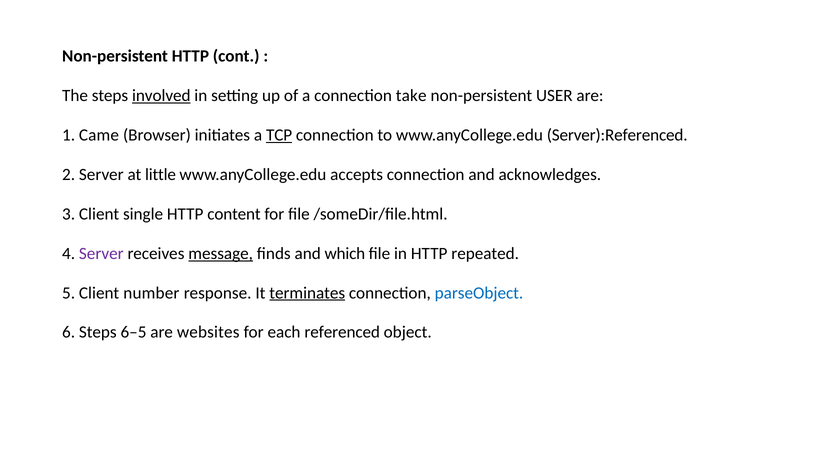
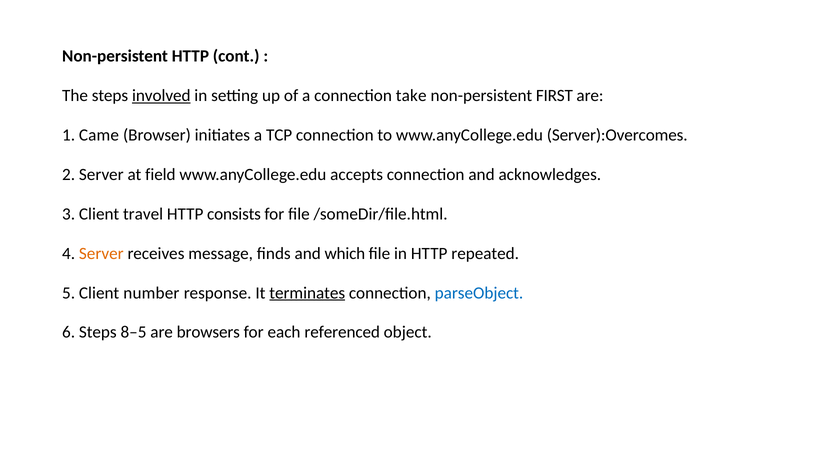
USER: USER -> FIRST (554, 96)
TCP underline: present -> none (279, 135)
Server):Referenced: Server):Referenced -> Server):Overcomes (617, 135)
little: little -> field (160, 174)
single: single -> travel (143, 214)
content: content -> consists (234, 214)
Server colour: purple -> orange (101, 253)
message underline: present -> none (221, 253)
6–5: 6–5 -> 8–5 (133, 332)
websites: websites -> browsers (208, 332)
